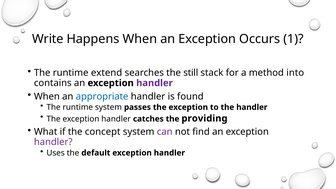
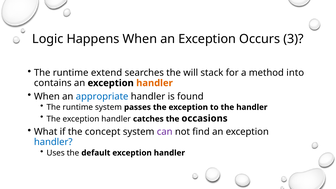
Write: Write -> Logic (48, 39)
1: 1 -> 3 (294, 39)
still: still -> will (191, 73)
handler colour: purple -> orange (155, 83)
providing: providing -> occasions (205, 118)
handler colour: purple -> blue (53, 142)
